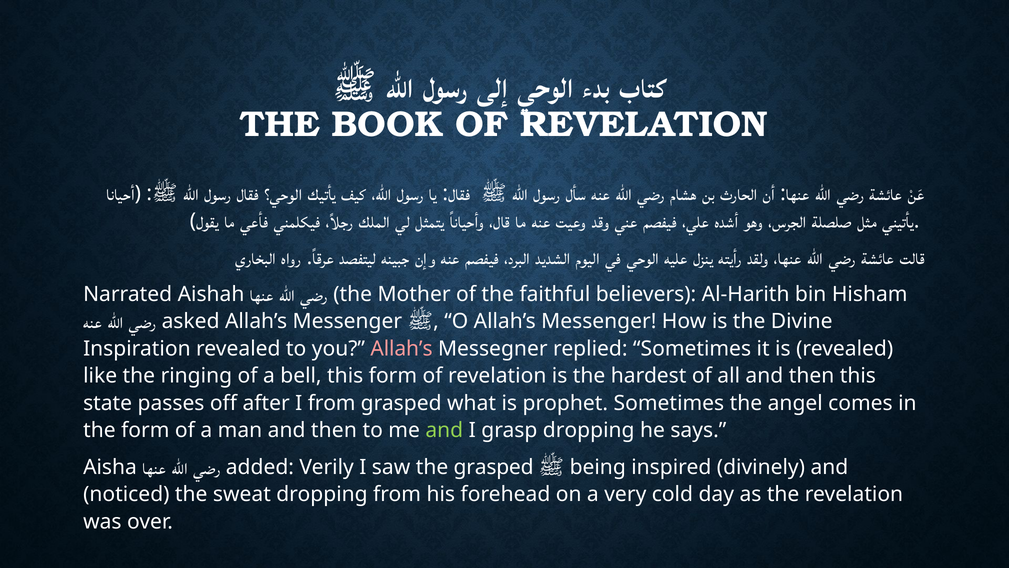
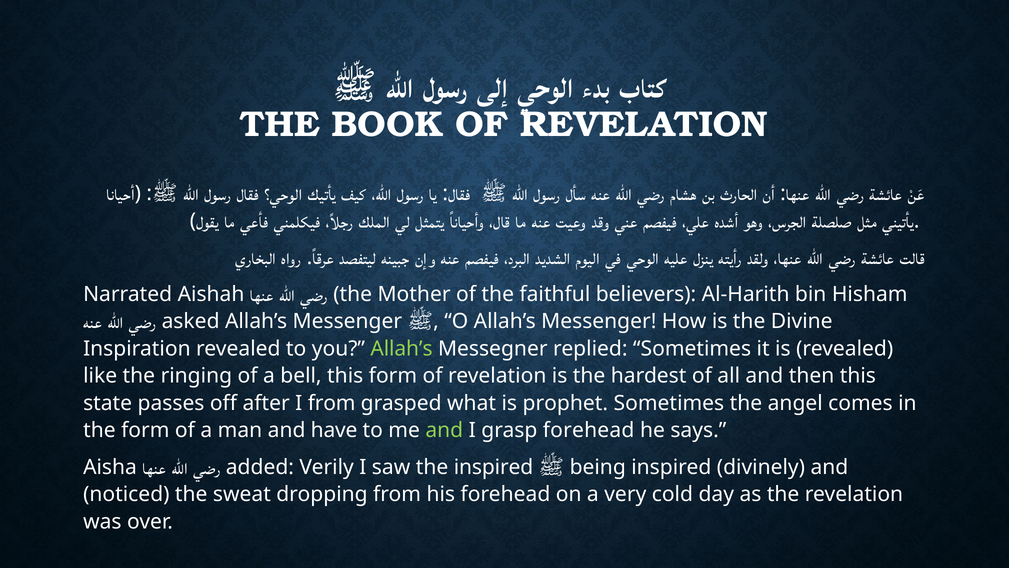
Allah’s colour: pink -> light green (402, 348)
man and then: then -> have (334, 430)
grasp dropping: dropping -> forehead (589, 430)
the grasped: grasped -> inspired (494, 467)
